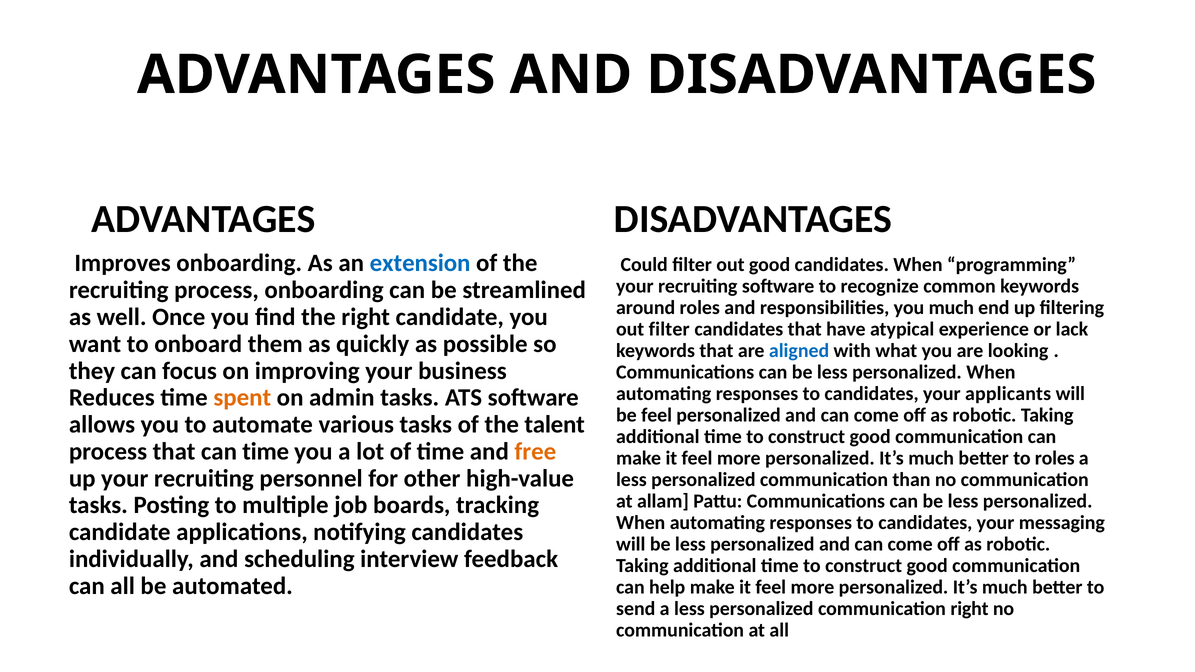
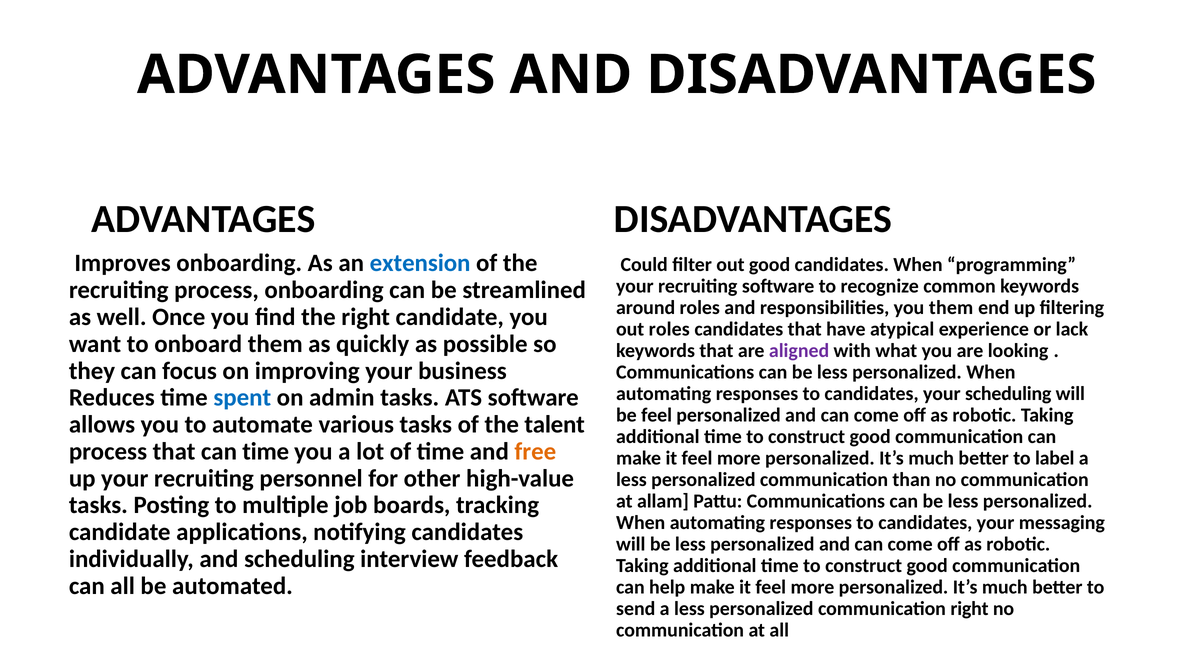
you much: much -> them (951, 308)
out filter: filter -> roles (669, 329)
aligned colour: blue -> purple (799, 351)
your applicants: applicants -> scheduling (1008, 394)
spent colour: orange -> blue (242, 398)
to roles: roles -> label (1055, 458)
